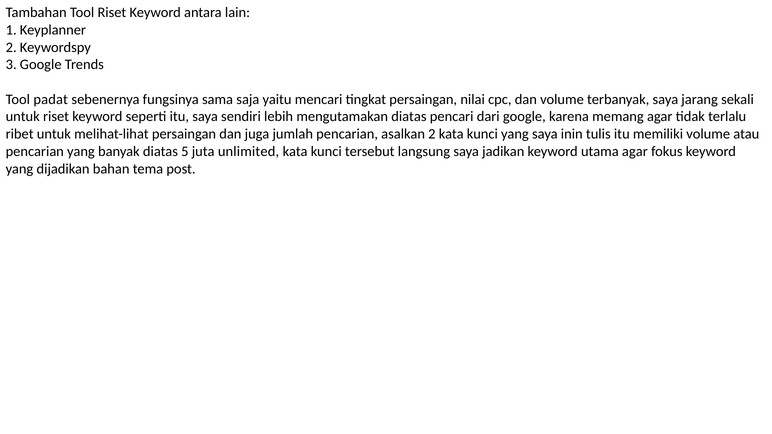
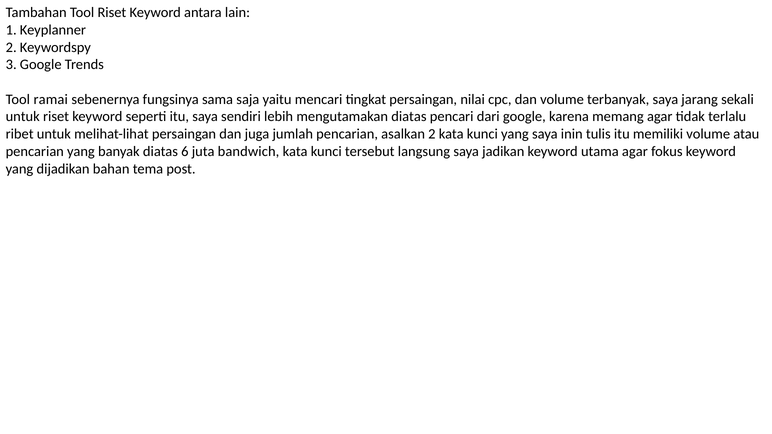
padat: padat -> ramai (51, 99)
5: 5 -> 6 (185, 151)
unlimited: unlimited -> bandwich (249, 151)
